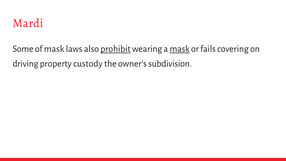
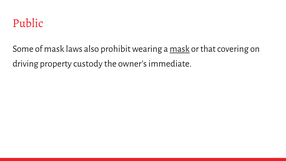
Mardi: Mardi -> Public (28, 23)
prohibit underline: present -> none (116, 49)
fails: fails -> that (208, 49)
subdivision: subdivision -> immediate (170, 64)
